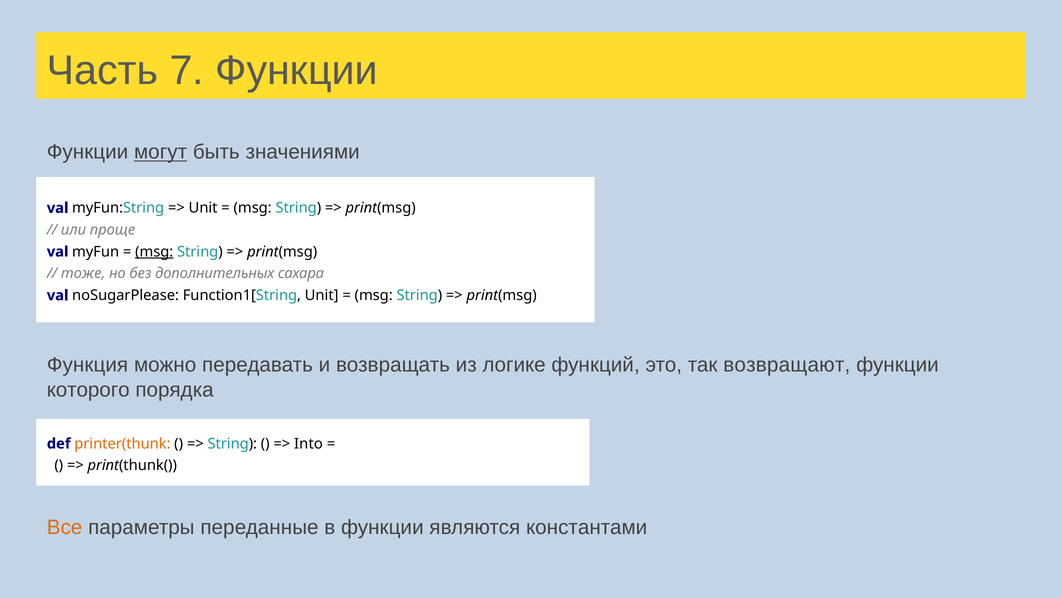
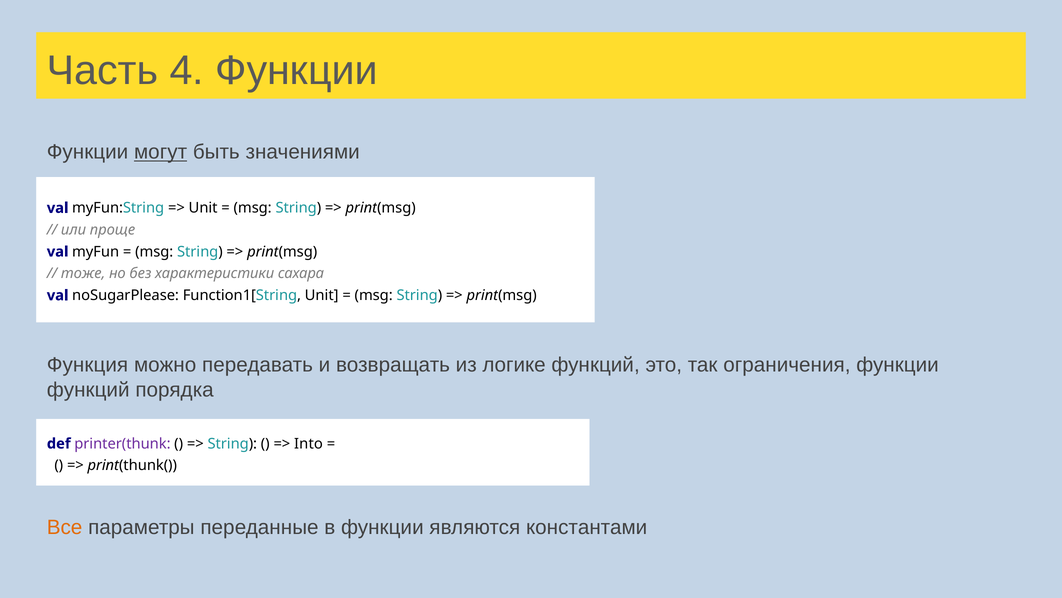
7: 7 -> 4 (187, 70)
msg underline: present -> none (154, 251)
дополнительных: дополнительных -> характеристики (215, 273)
возвращают: возвращают -> ограничения (787, 365)
которого: которого -> функций (88, 389)
printer(thunk colour: orange -> purple (122, 443)
